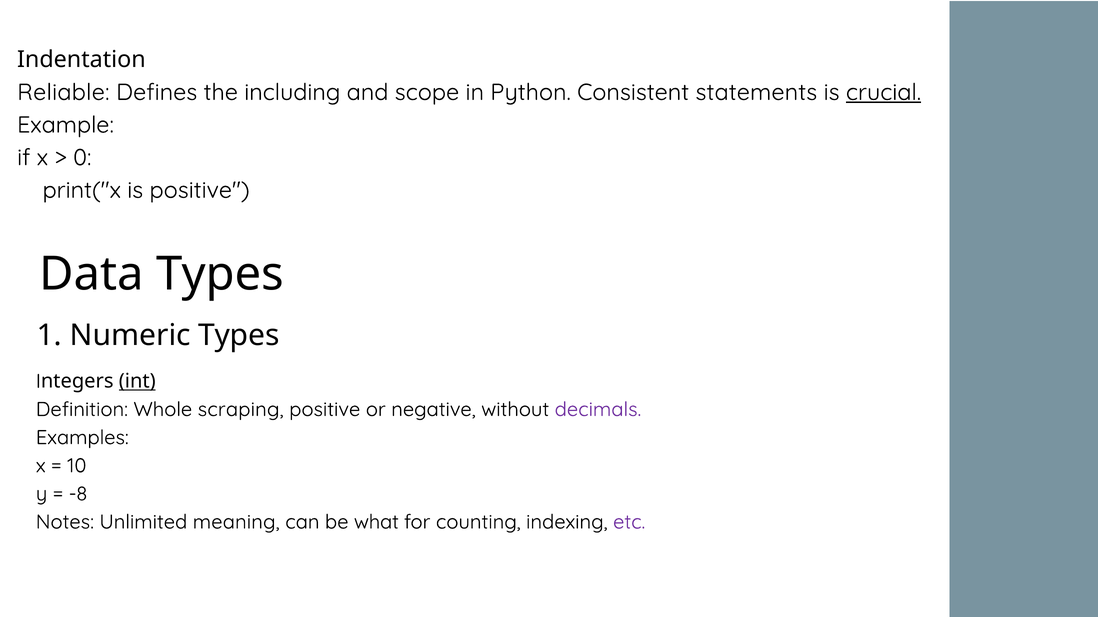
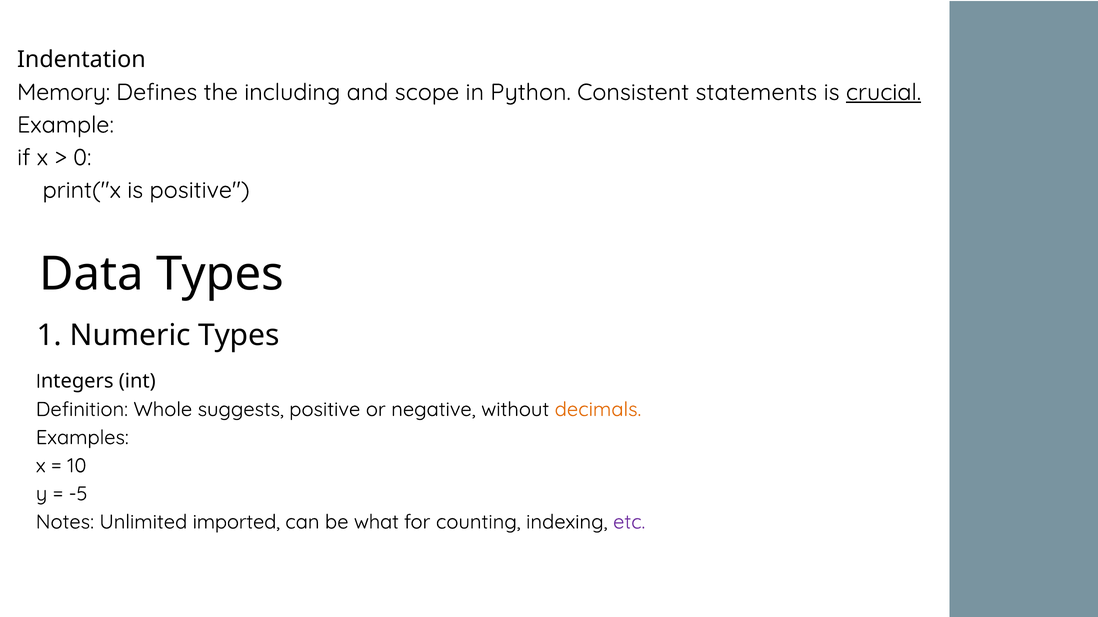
Reliable: Reliable -> Memory (64, 92)
int underline: present -> none (137, 382)
scraping: scraping -> suggests (241, 410)
decimals colour: purple -> orange (598, 410)
-8: -8 -> -5 (78, 494)
meaning: meaning -> imported (236, 522)
